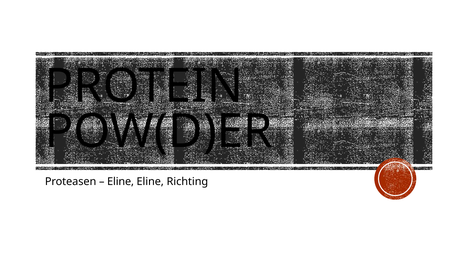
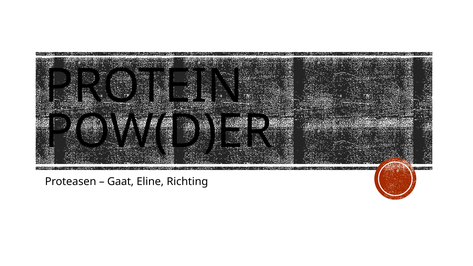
Eline: Eline -> Gaat (121, 182)
